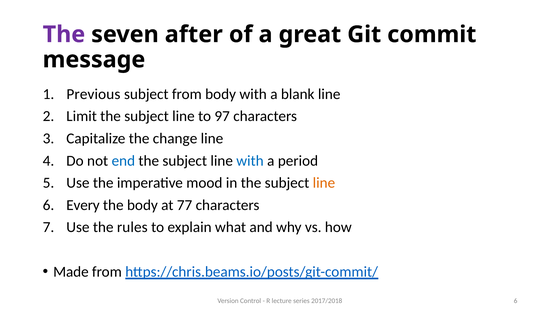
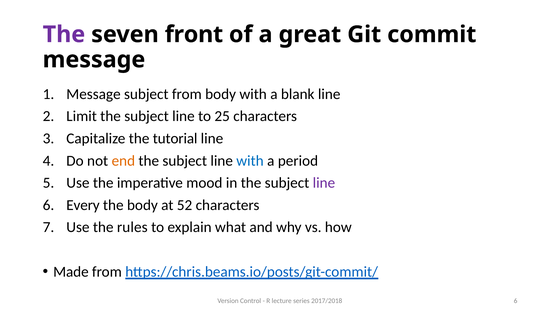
after: after -> front (194, 34)
Previous: Previous -> Message (93, 94)
97: 97 -> 25 (222, 116)
change: change -> tutorial (175, 138)
end colour: blue -> orange (123, 161)
line colour: orange -> purple (324, 183)
77: 77 -> 52 (185, 205)
